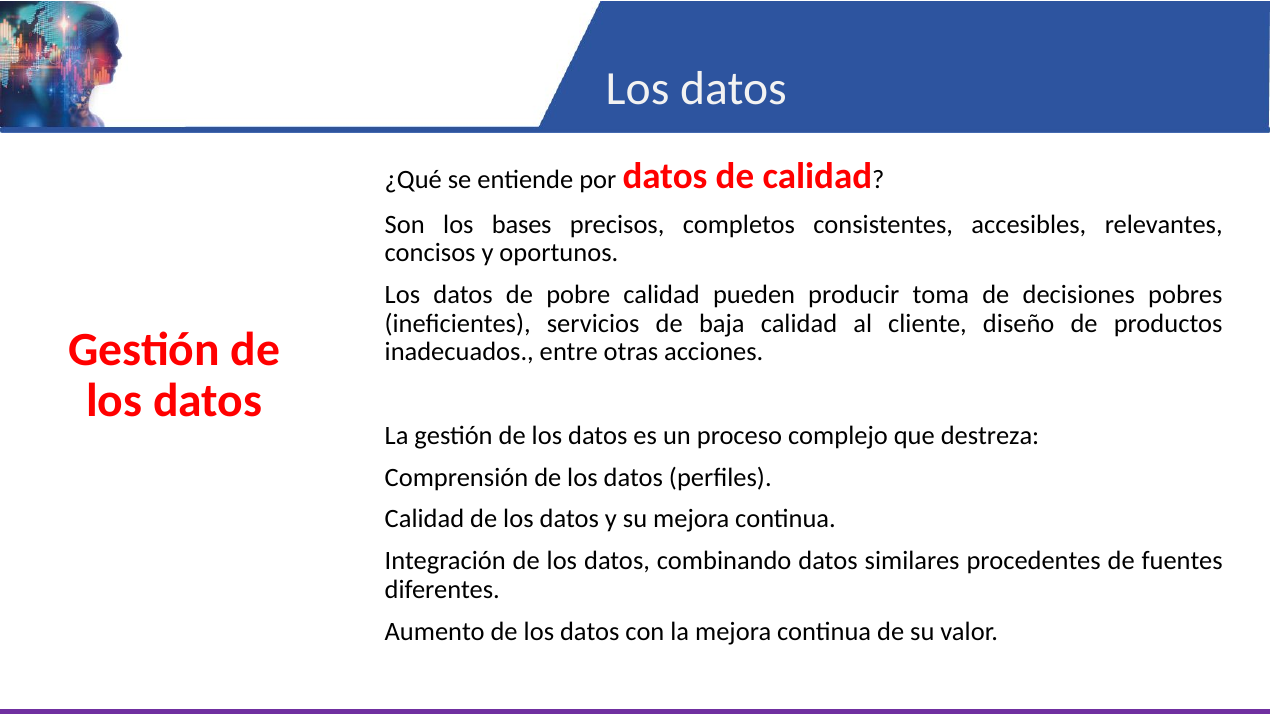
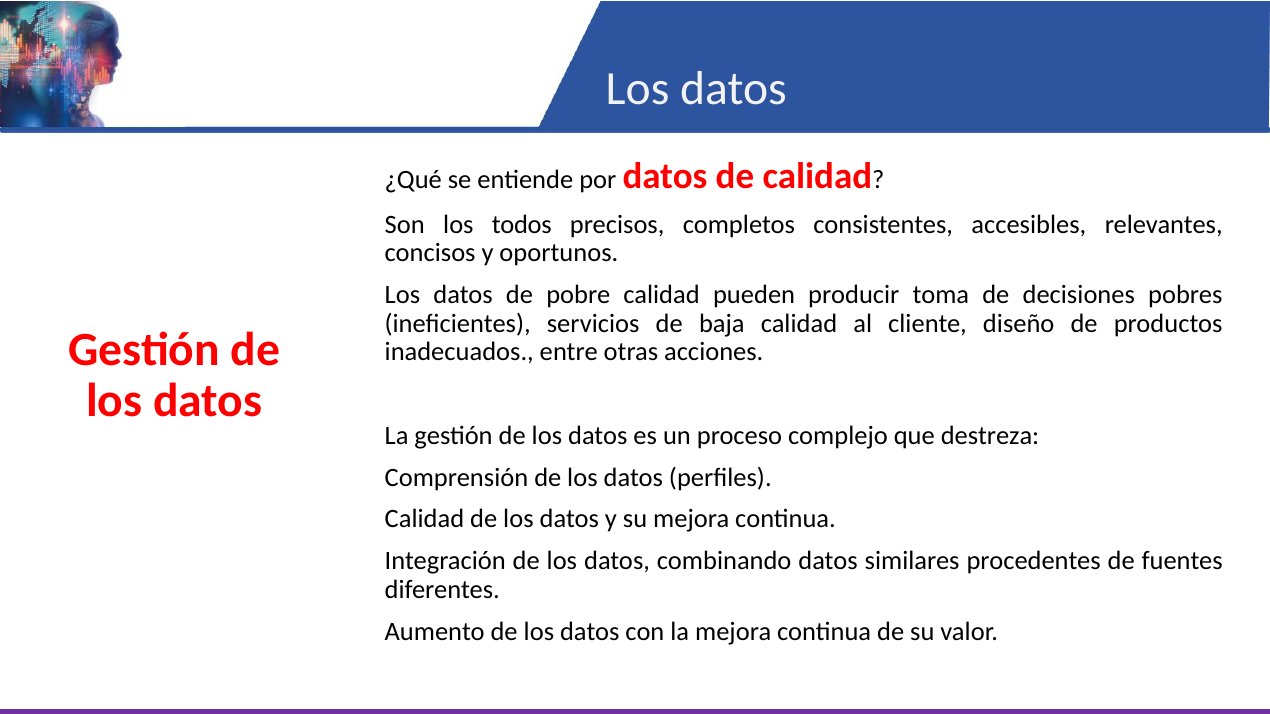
bases: bases -> todos (522, 224)
